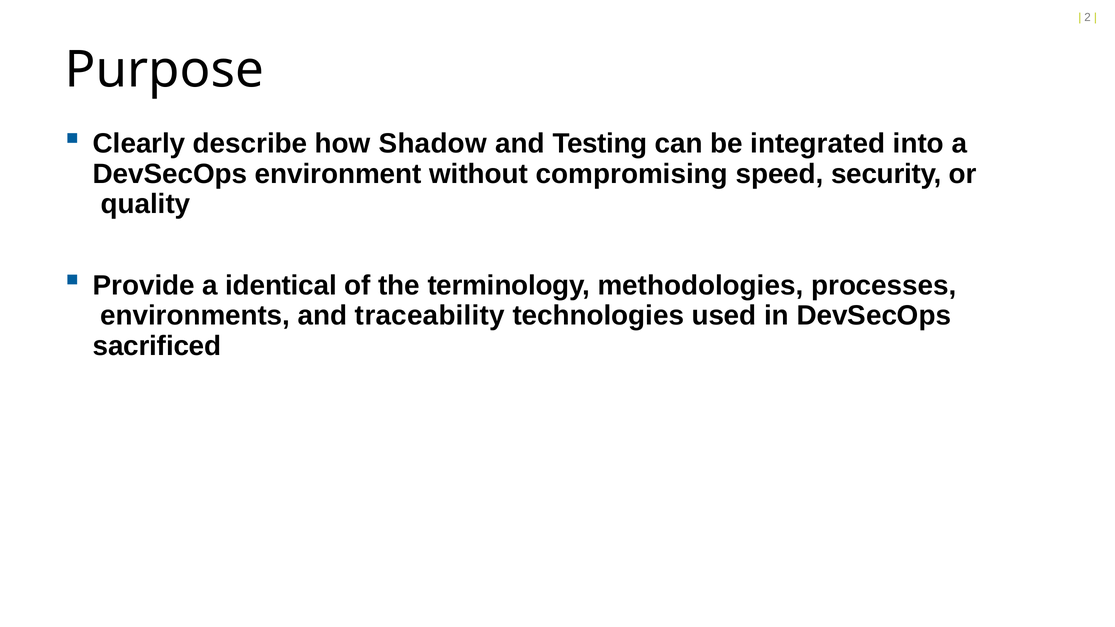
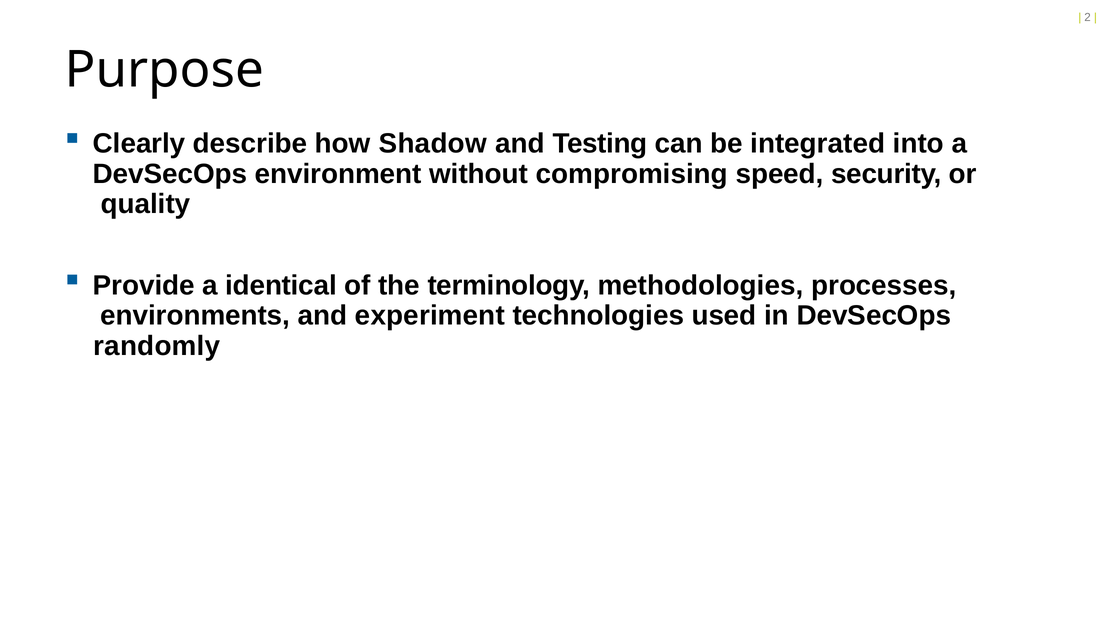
traceability: traceability -> experiment (430, 316)
sacrificed: sacrificed -> randomly (157, 346)
